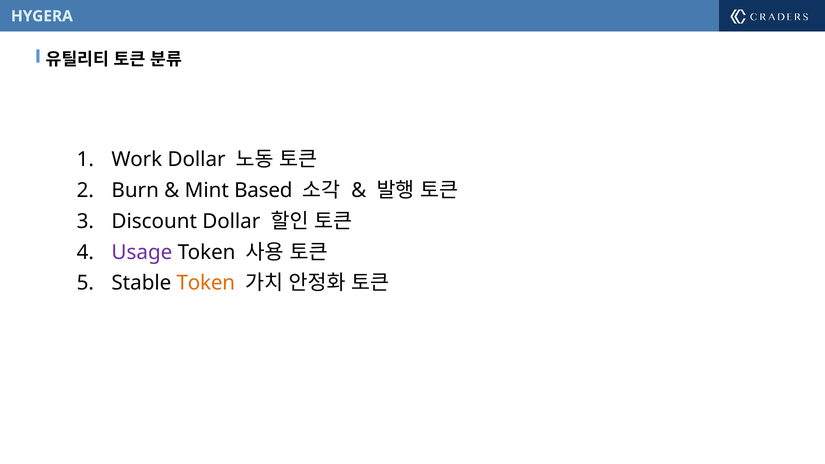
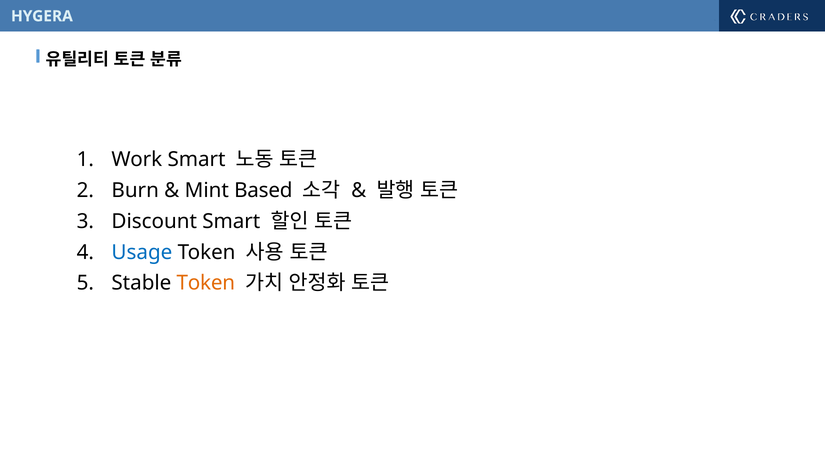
Work Dollar: Dollar -> Smart (197, 160)
Discount Dollar: Dollar -> Smart (231, 221)
Usage colour: purple -> blue (142, 252)
